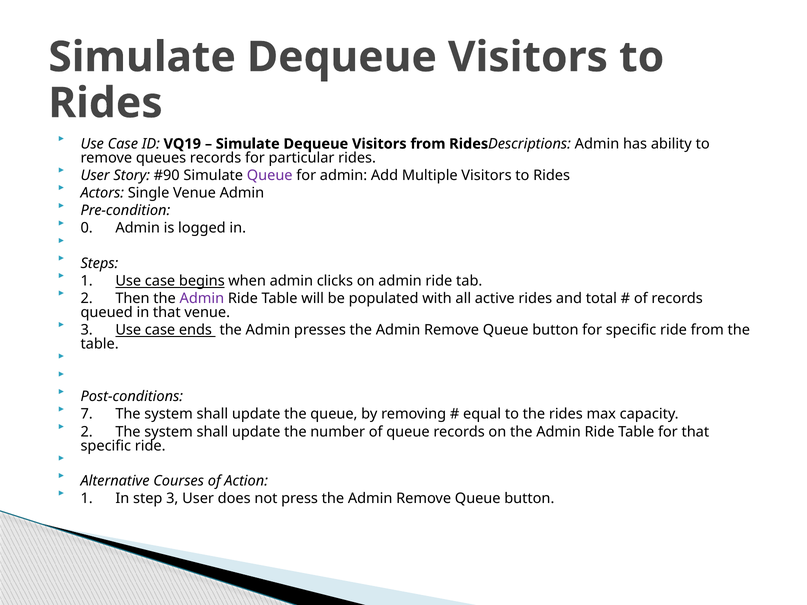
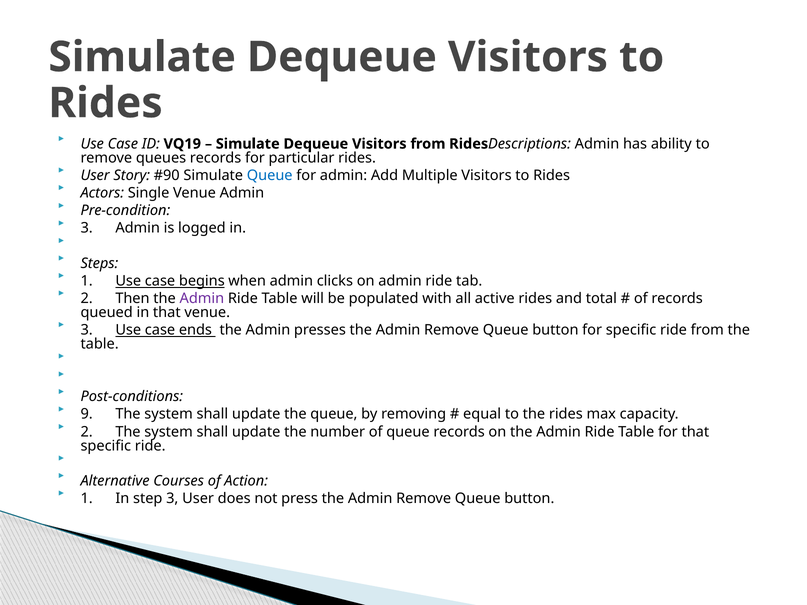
Queue colour: purple -> blue (270, 175)
0: 0 -> 3 (87, 228)
7: 7 -> 9 (87, 414)
